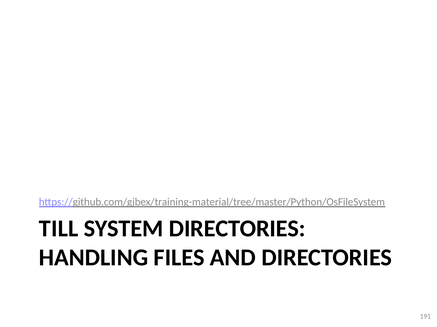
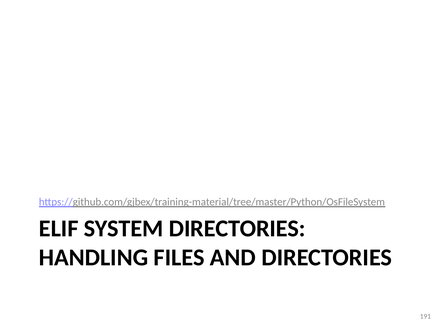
TILL: TILL -> ELIF (59, 229)
